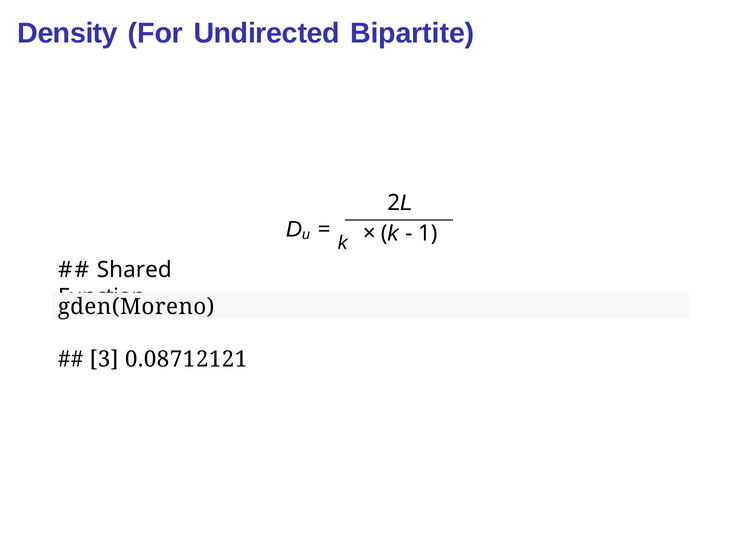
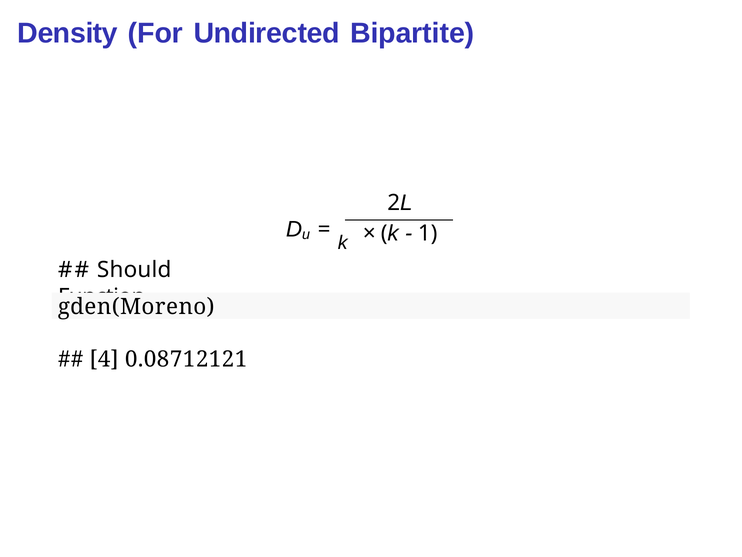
Shared: Shared -> Should (134, 270)
3: 3 -> 4 (104, 359)
